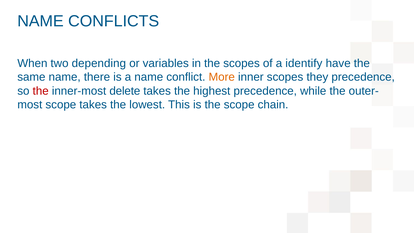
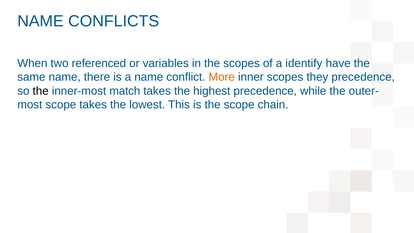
depending: depending -> referenced (99, 63)
the colour: red -> black (41, 91)
delete: delete -> match (125, 91)
